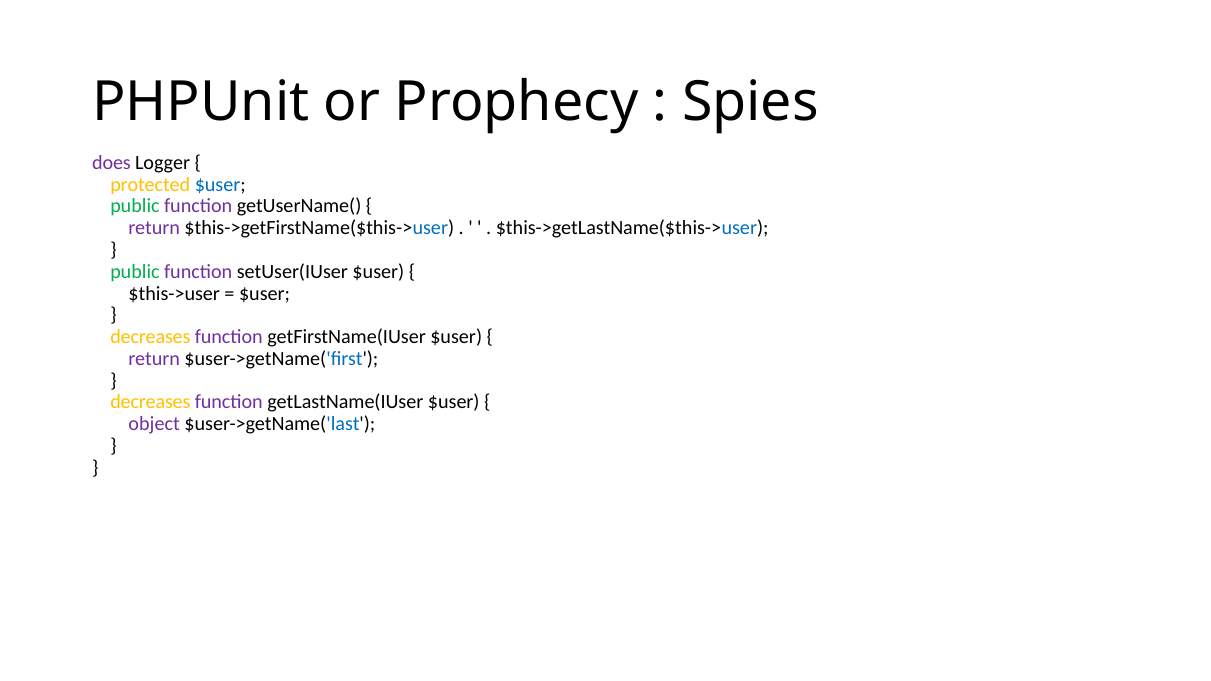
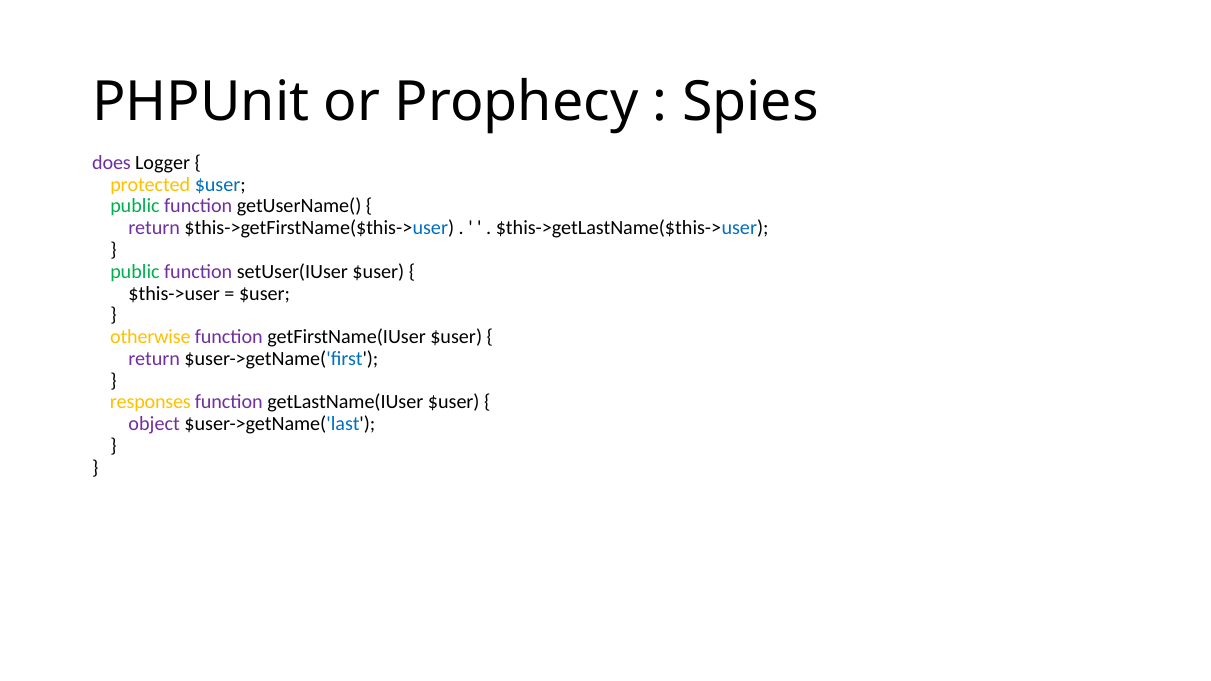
decreases: decreases -> otherwise (150, 337)
decreases: decreases -> responses (150, 402)
